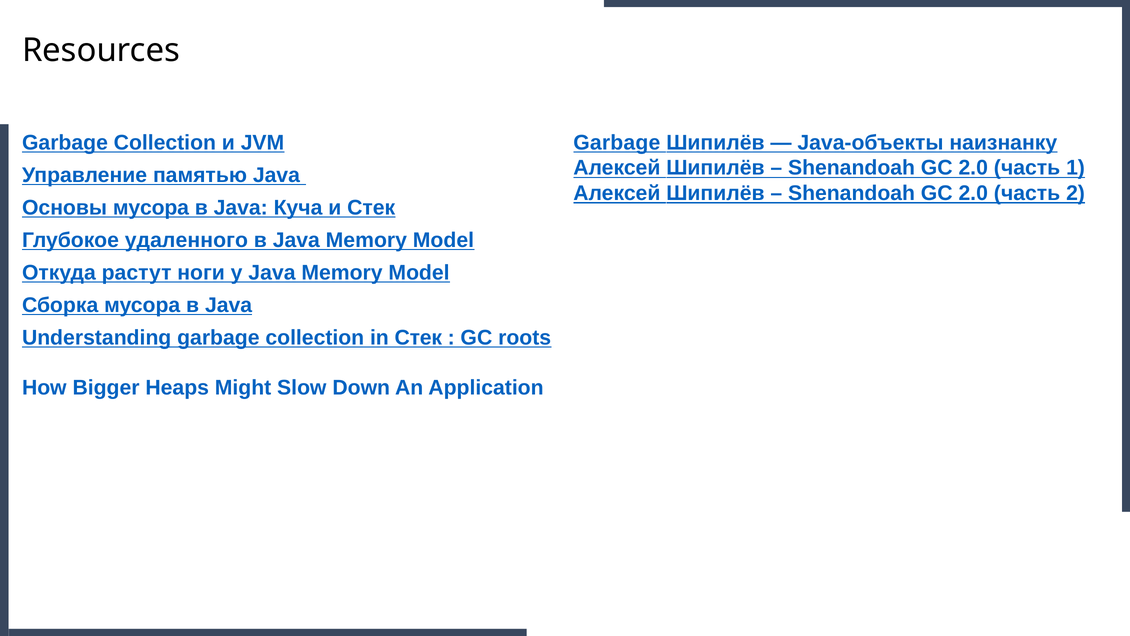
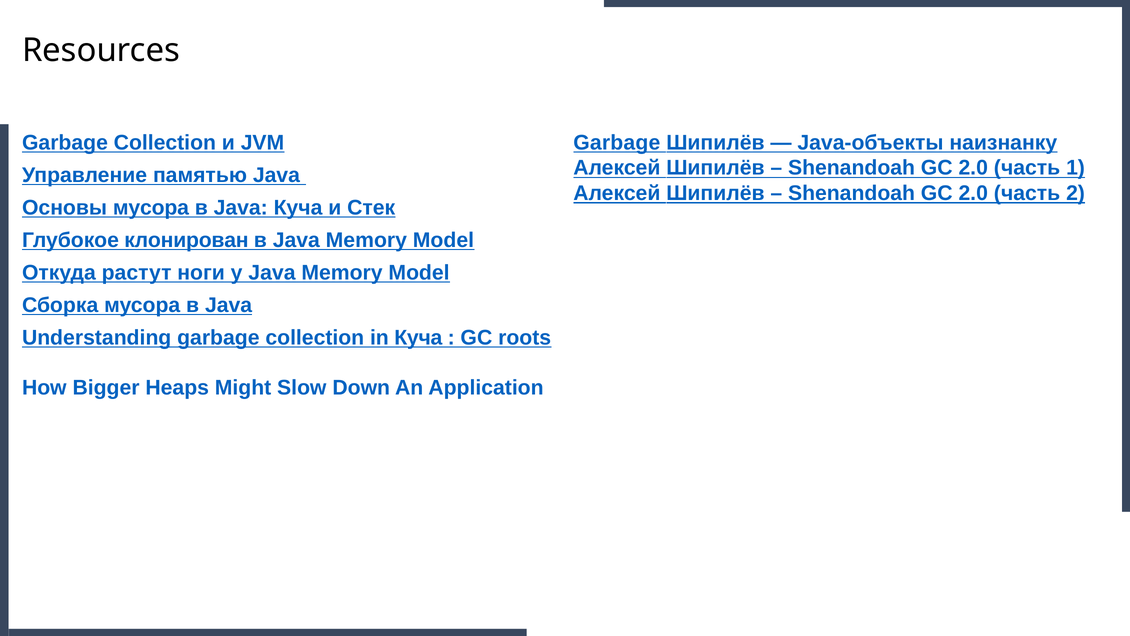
удаленного: удаленного -> клонирован (186, 240)
in Стек: Стек -> Куча (418, 337)
